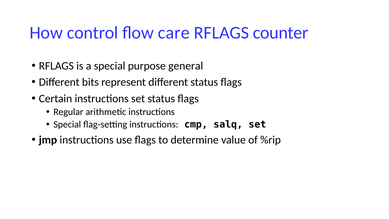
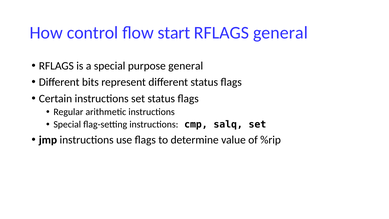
care: care -> start (174, 33)
RFLAGS counter: counter -> general (280, 33)
